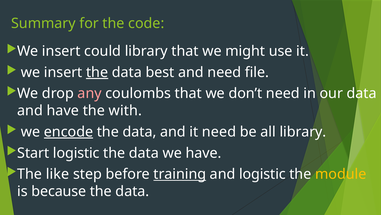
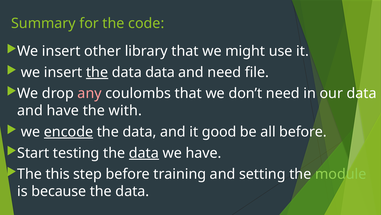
could: could -> other (103, 51)
data best: best -> data (160, 72)
it need: need -> good (219, 131)
all library: library -> before (303, 131)
Start logistic: logistic -> testing (76, 153)
data underline: none -> present (144, 153)
like: like -> this (58, 174)
training underline: present -> none (180, 174)
and logistic: logistic -> setting (262, 174)
module colour: yellow -> light green (341, 174)
